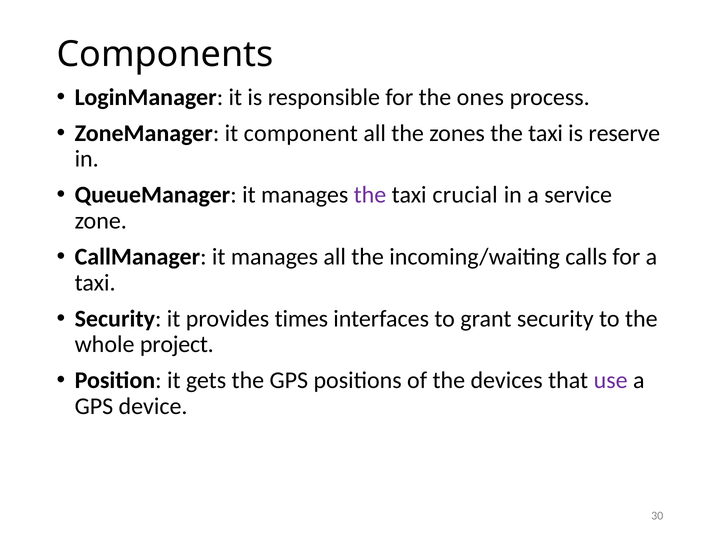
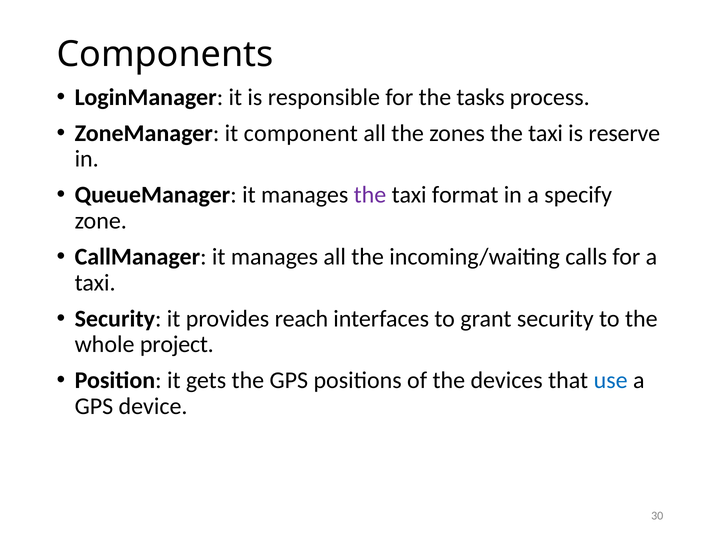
ones: ones -> tasks (481, 97)
crucial: crucial -> format (465, 195)
service: service -> specify (578, 195)
times: times -> reach (301, 319)
use colour: purple -> blue (611, 380)
